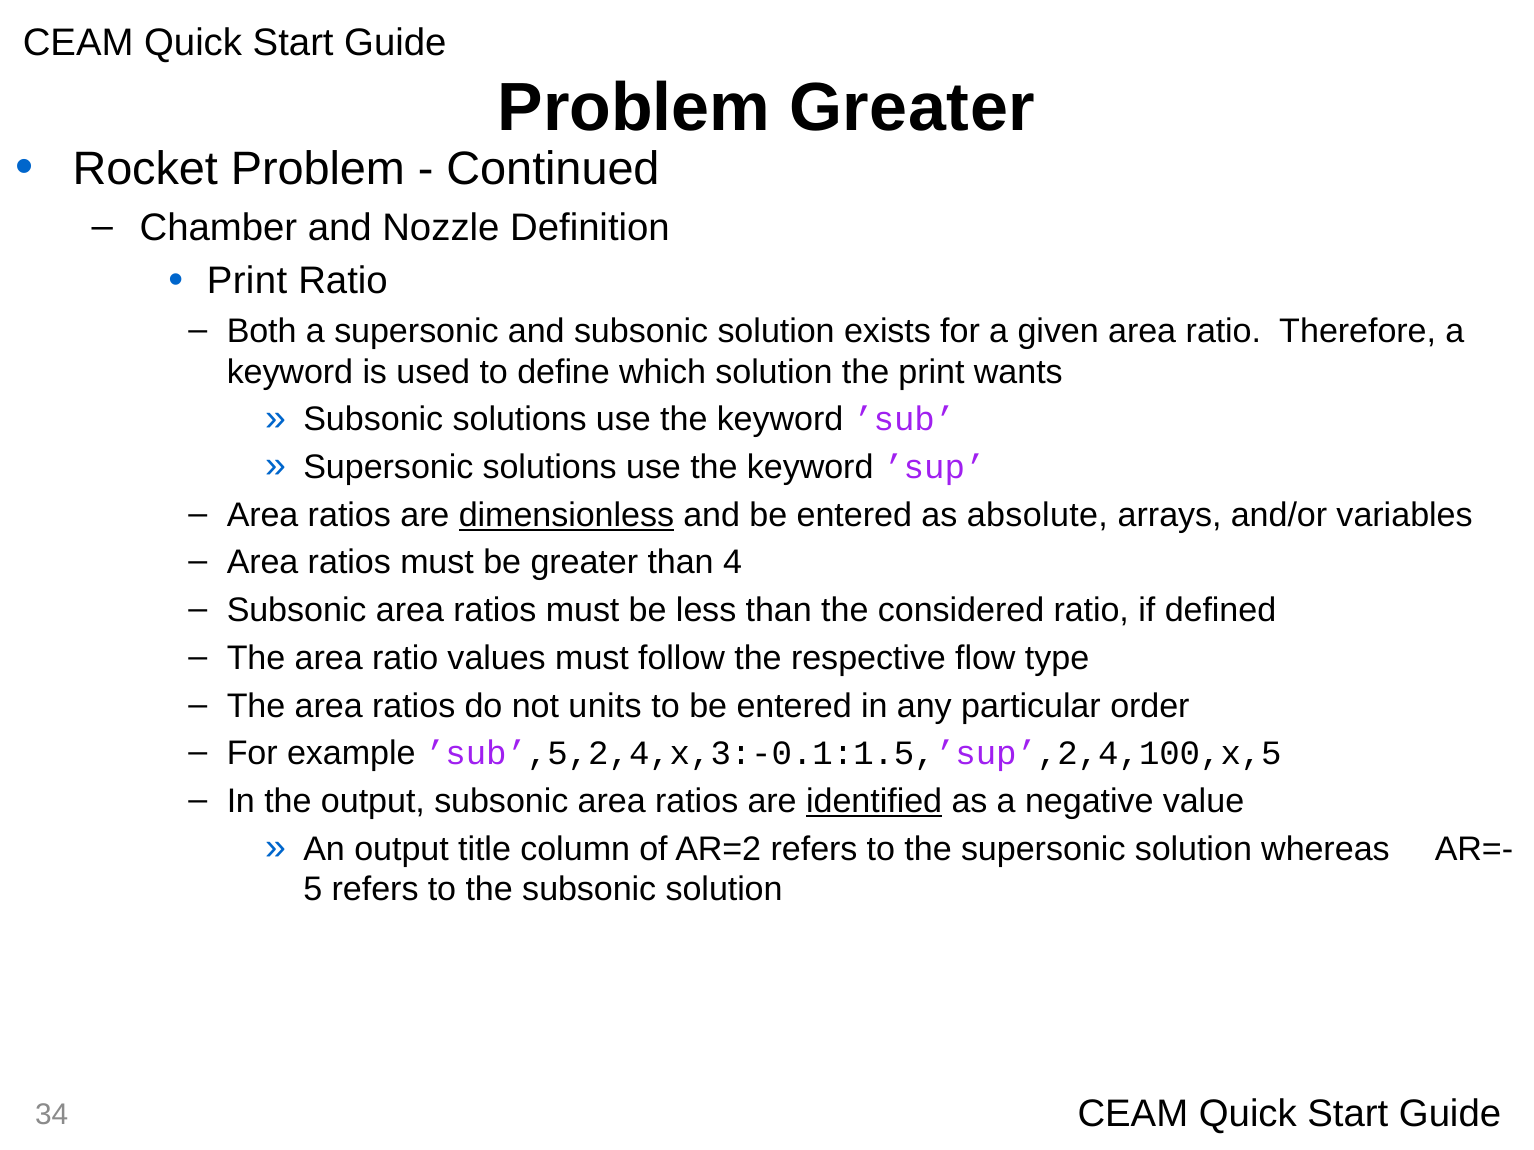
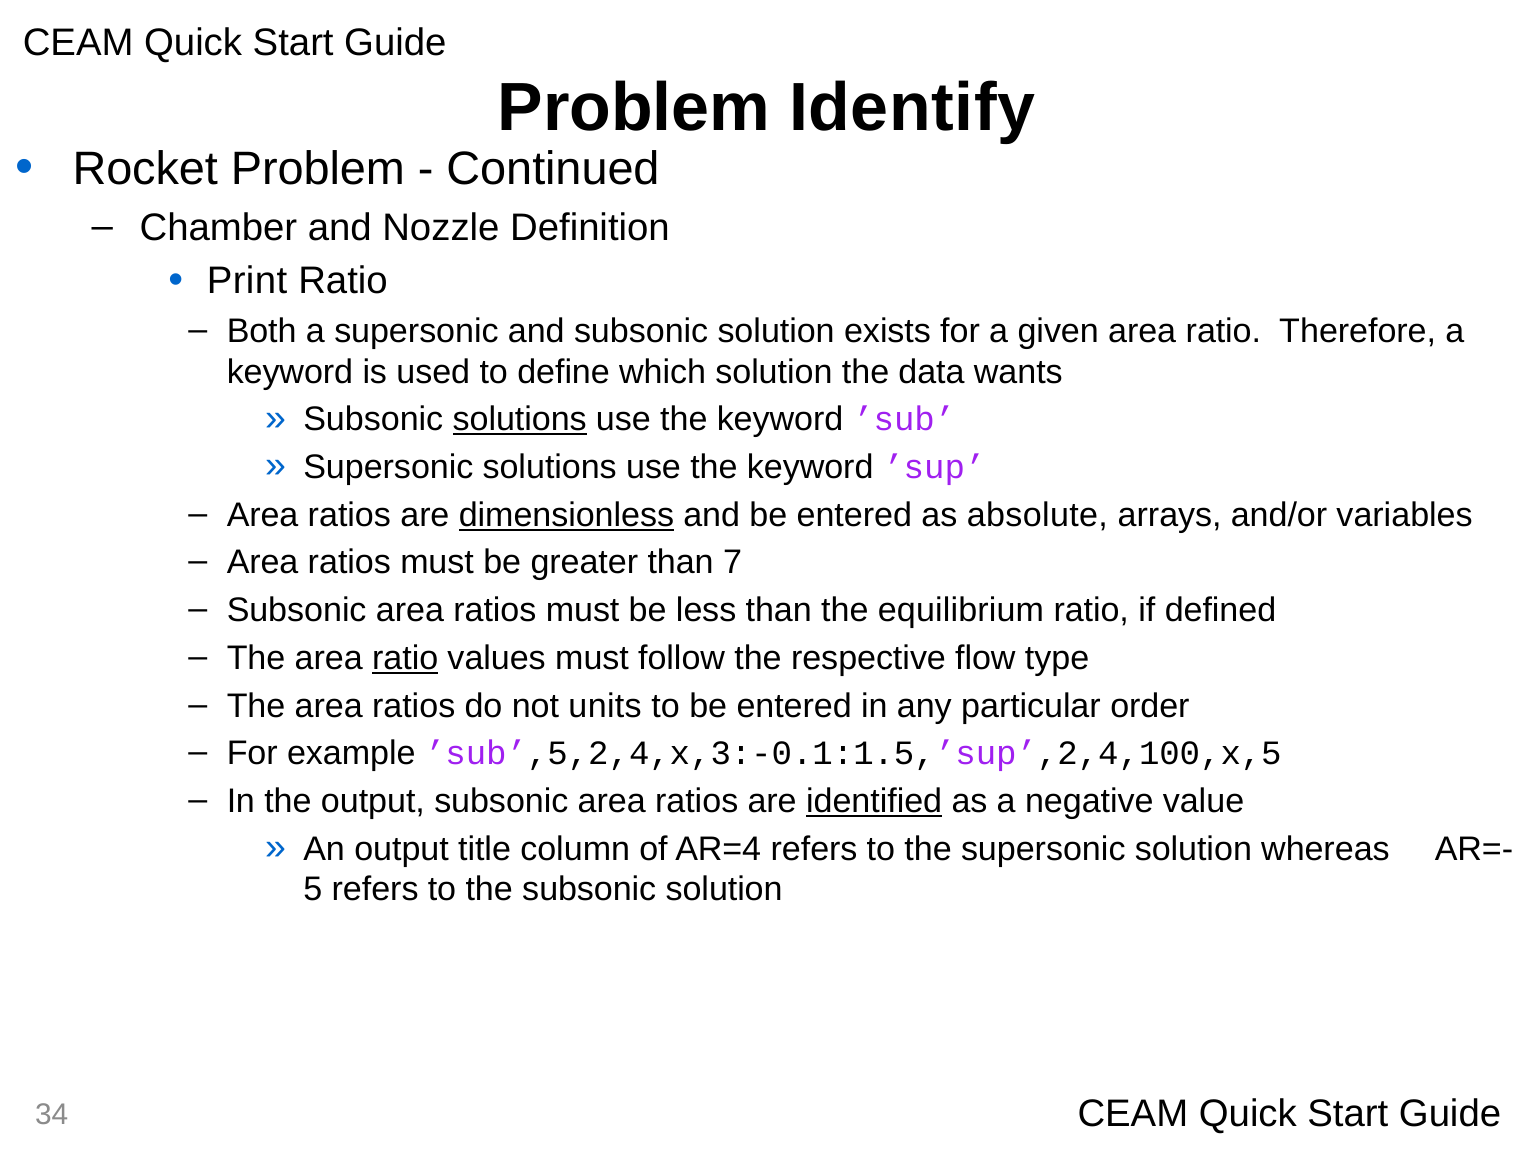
Problem Greater: Greater -> Identify (912, 108)
the print: print -> data (931, 372)
solutions underline: none -> present (520, 420)
4: 4 -> 7 (733, 563)
considered: considered -> equilibrium (961, 611)
ratio underline: none -> present (405, 658)
AR=2: AR=2 -> AR=4 (718, 849)
